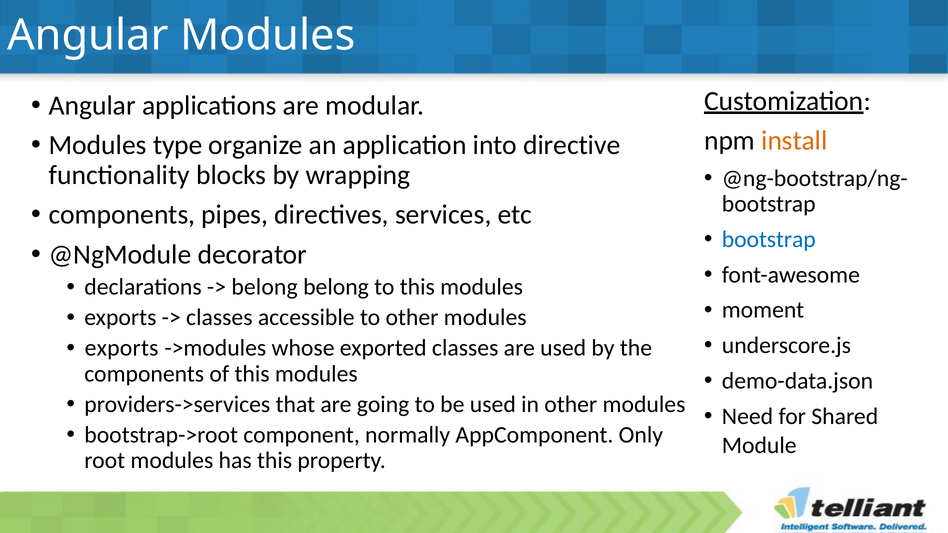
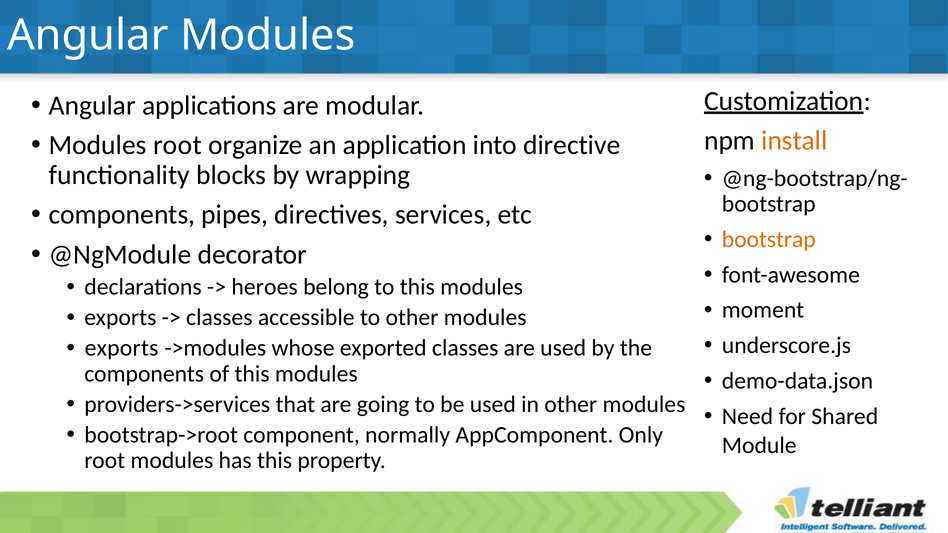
Modules type: type -> root (177, 145)
bootstrap colour: blue -> orange (769, 239)
belong: belong -> heroes (265, 287)
